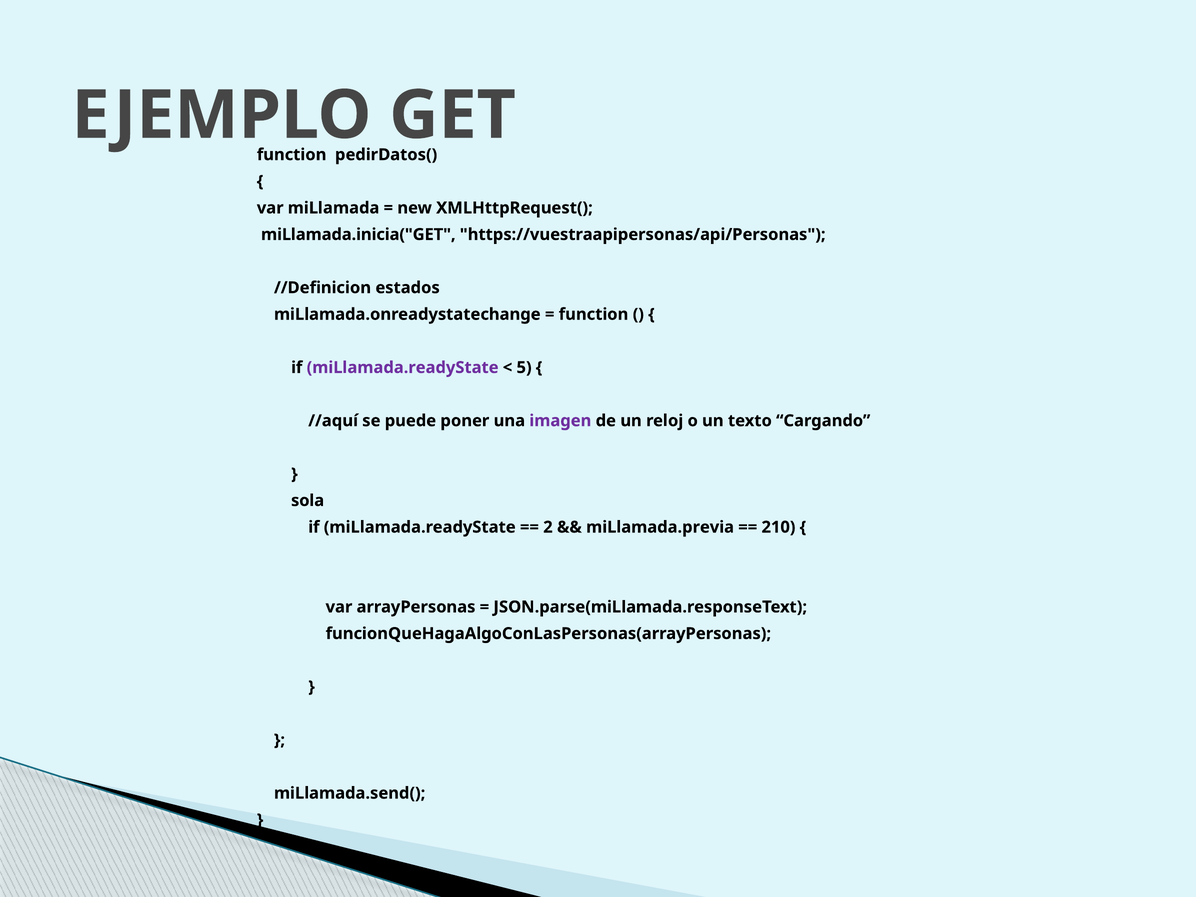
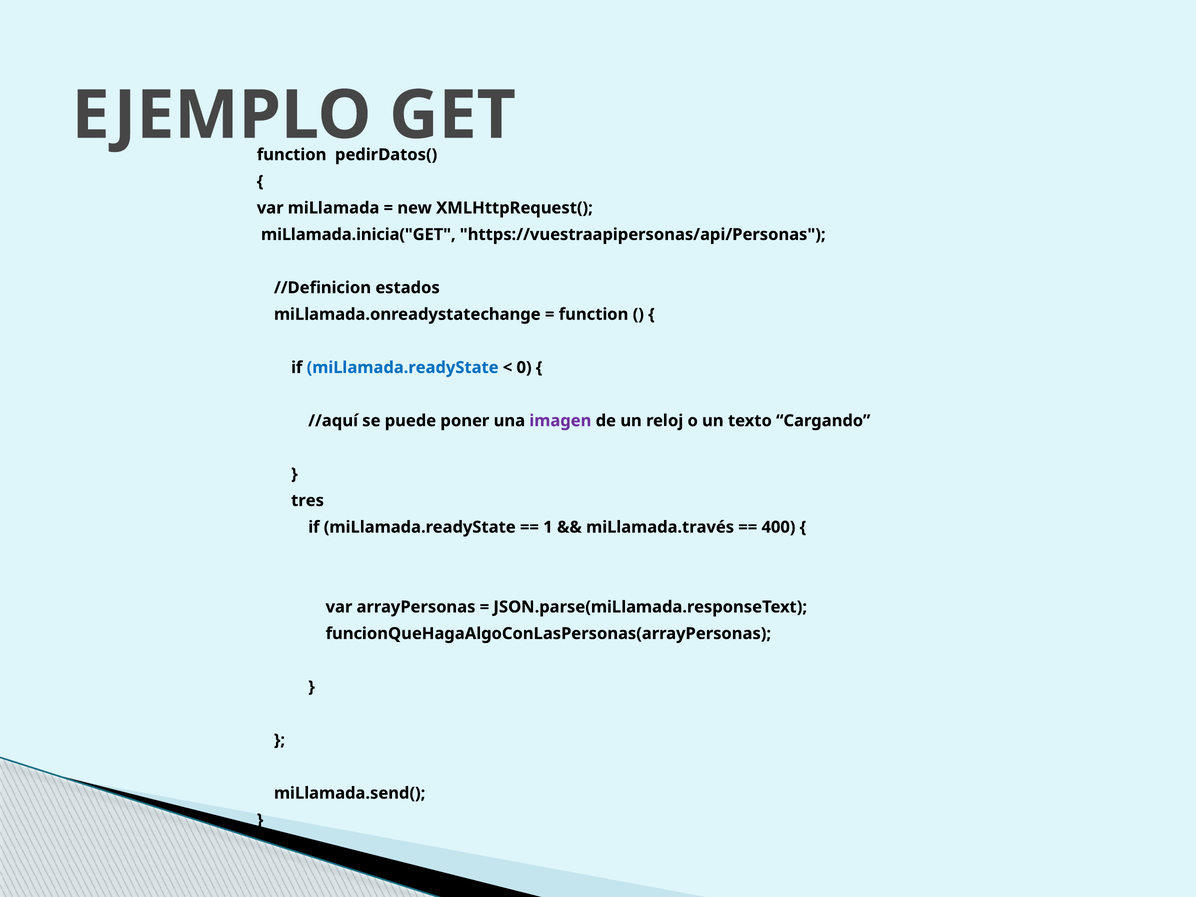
miLlamada.readyState colour: purple -> blue (403, 368)
5: 5 -> 0 (524, 368)
sola: sola -> tres (308, 501)
2: 2 -> 1 (548, 527)
miLlamada.previa: miLlamada.previa -> miLlamada.través (660, 527)
210: 210 -> 400 (778, 527)
